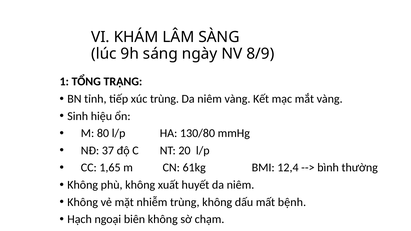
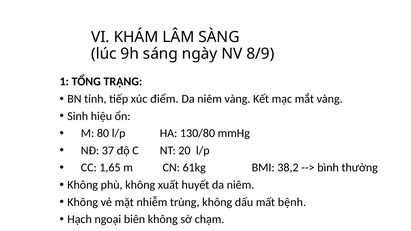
xúc trùng: trùng -> điểm (164, 99)
12,4: 12,4 -> 38,2 (288, 168)
